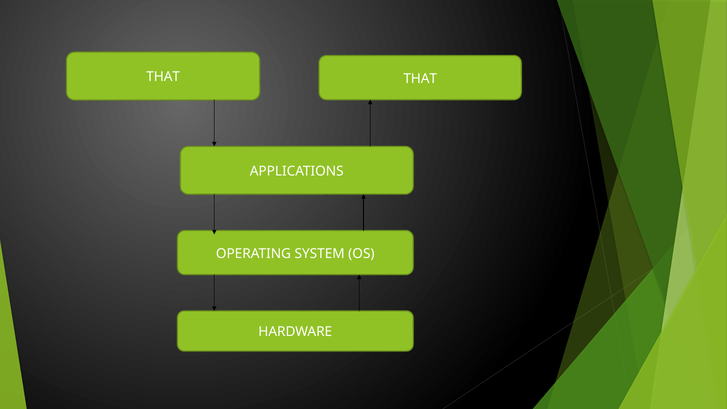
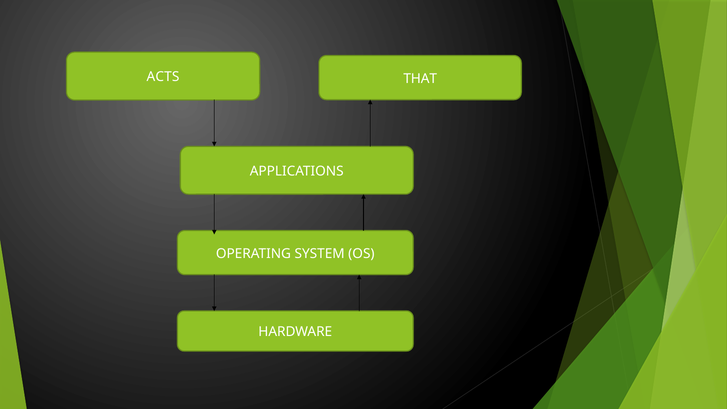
THAT: THAT -> ACTS (163, 77)
